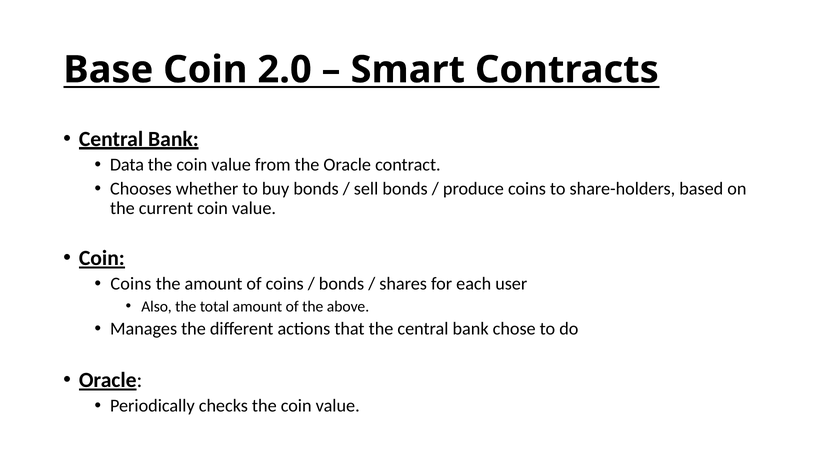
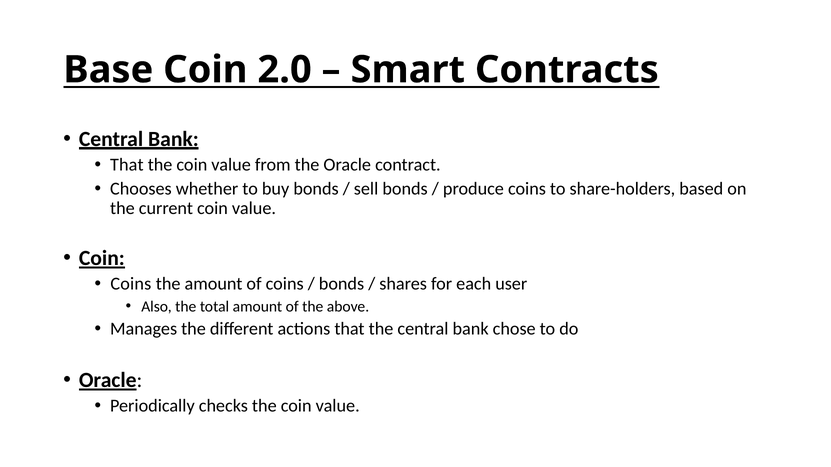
Data: Data -> That (127, 165)
